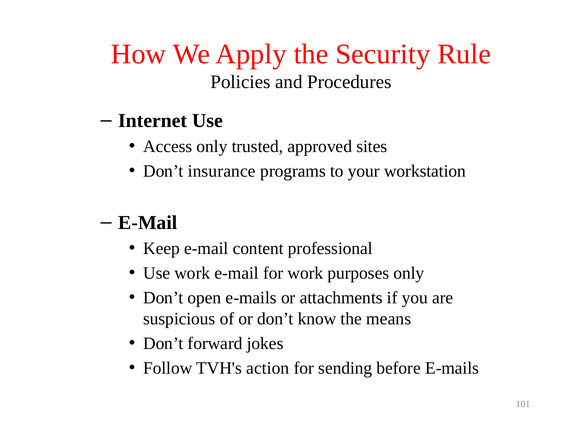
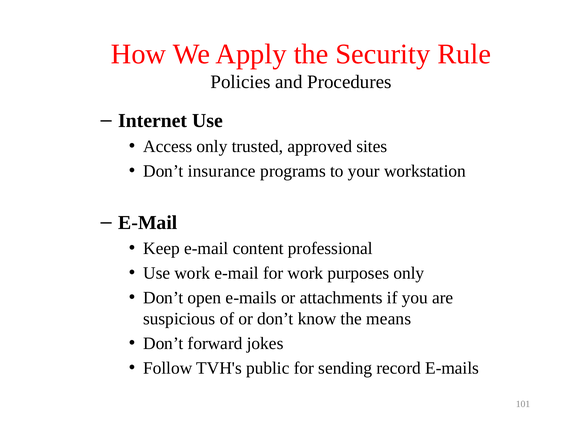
action: action -> public (268, 368)
before: before -> record (399, 368)
